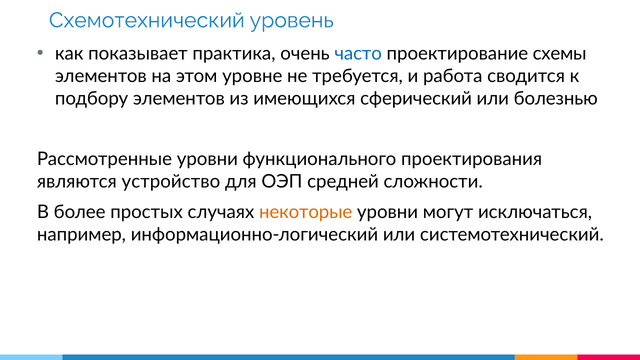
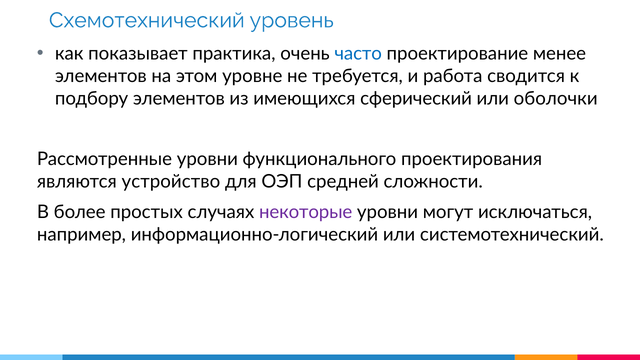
схемы: схемы -> менее (560, 54)
болезнью: болезнью -> оболочки (556, 98)
некоторые colour: orange -> purple (306, 212)
